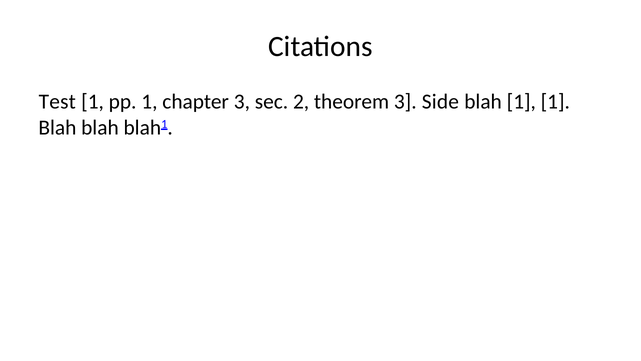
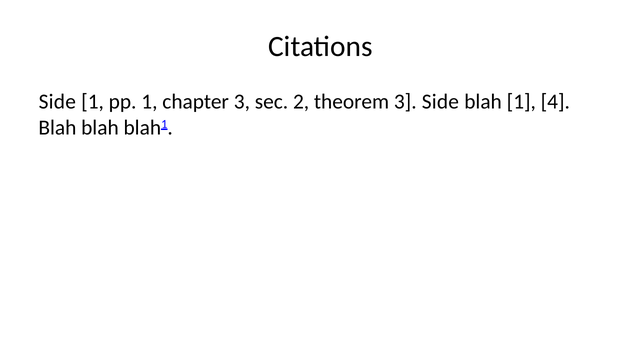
Test: Test -> Side (57, 102)
1 1: 1 -> 4 (555, 102)
